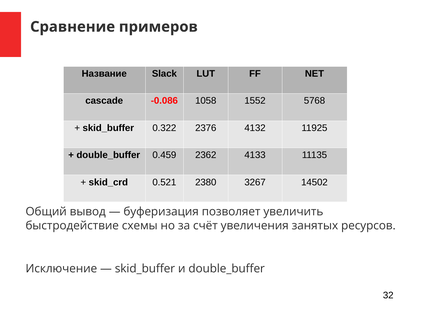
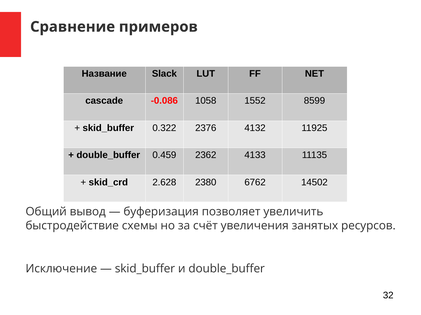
5768: 5768 -> 8599 (314, 101)
0.521: 0.521 -> 2.628 (164, 183)
3267: 3267 -> 6762 (255, 183)
